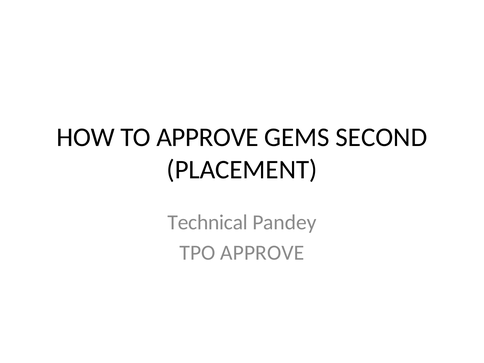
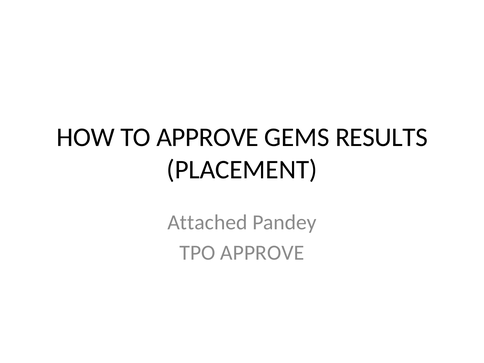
SECOND: SECOND -> RESULTS (382, 137)
Technical: Technical -> Attached (208, 223)
